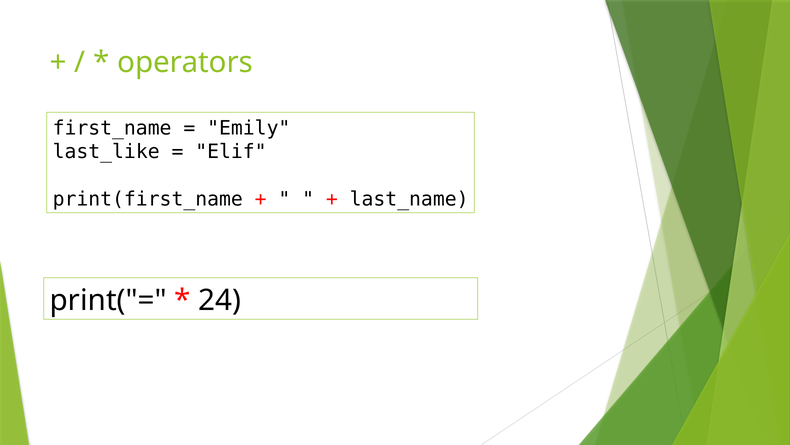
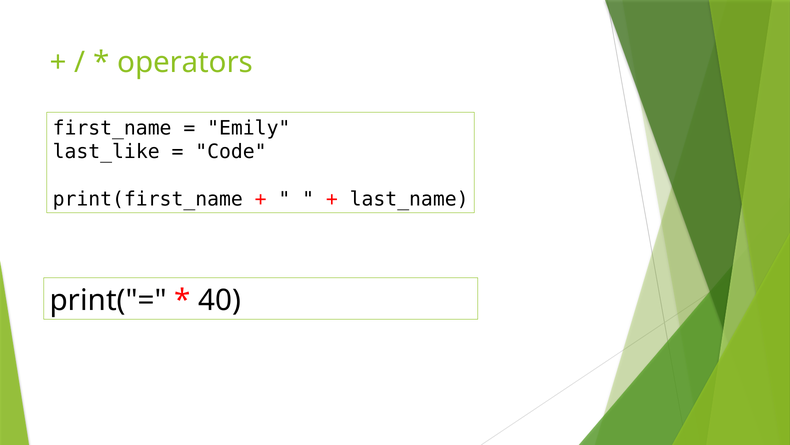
Elif: Elif -> Code (231, 152)
24: 24 -> 40 (220, 300)
